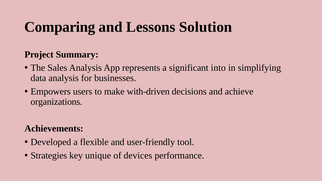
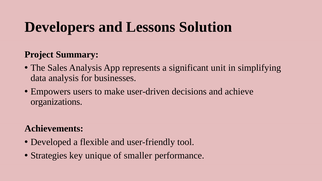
Comparing: Comparing -> Developers (60, 27)
into: into -> unit (218, 68)
with-driven: with-driven -> user-driven (148, 92)
devices: devices -> smaller (138, 156)
